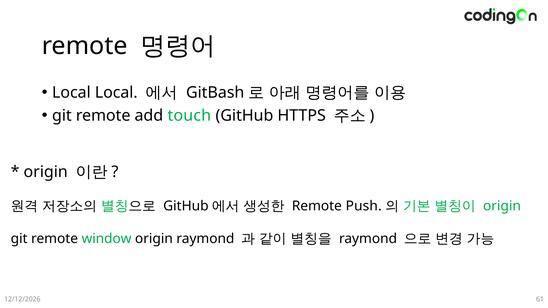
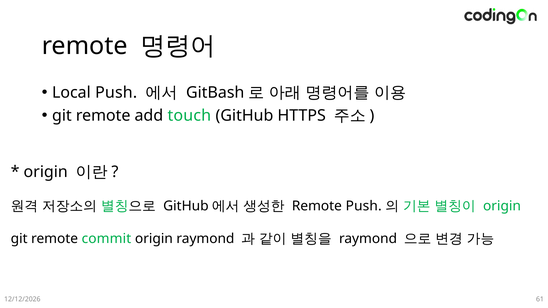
Local Local: Local -> Push (116, 93)
window: window -> commit (106, 239)
